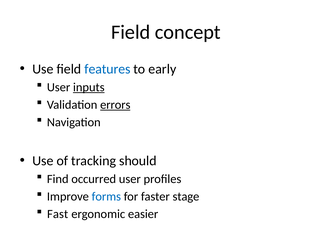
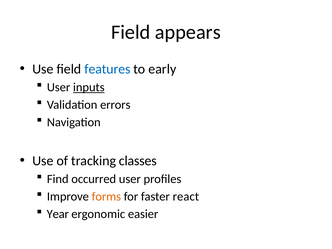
concept: concept -> appears (188, 32)
errors underline: present -> none (115, 105)
should: should -> classes (138, 161)
forms colour: blue -> orange (106, 197)
stage: stage -> react (186, 197)
Fast: Fast -> Year (58, 214)
